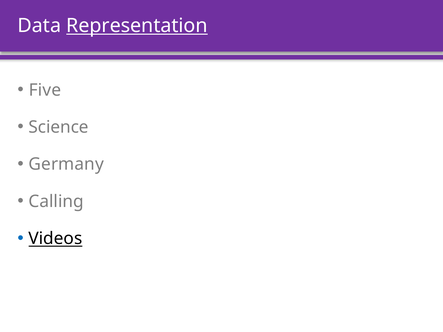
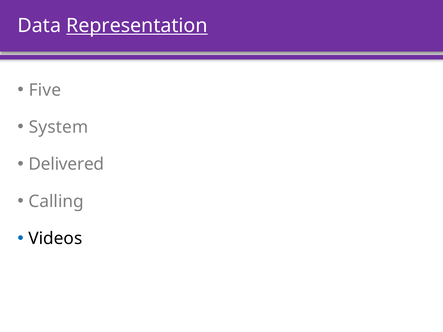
Science: Science -> System (59, 127)
Germany: Germany -> Delivered (66, 164)
Videos underline: present -> none (55, 239)
